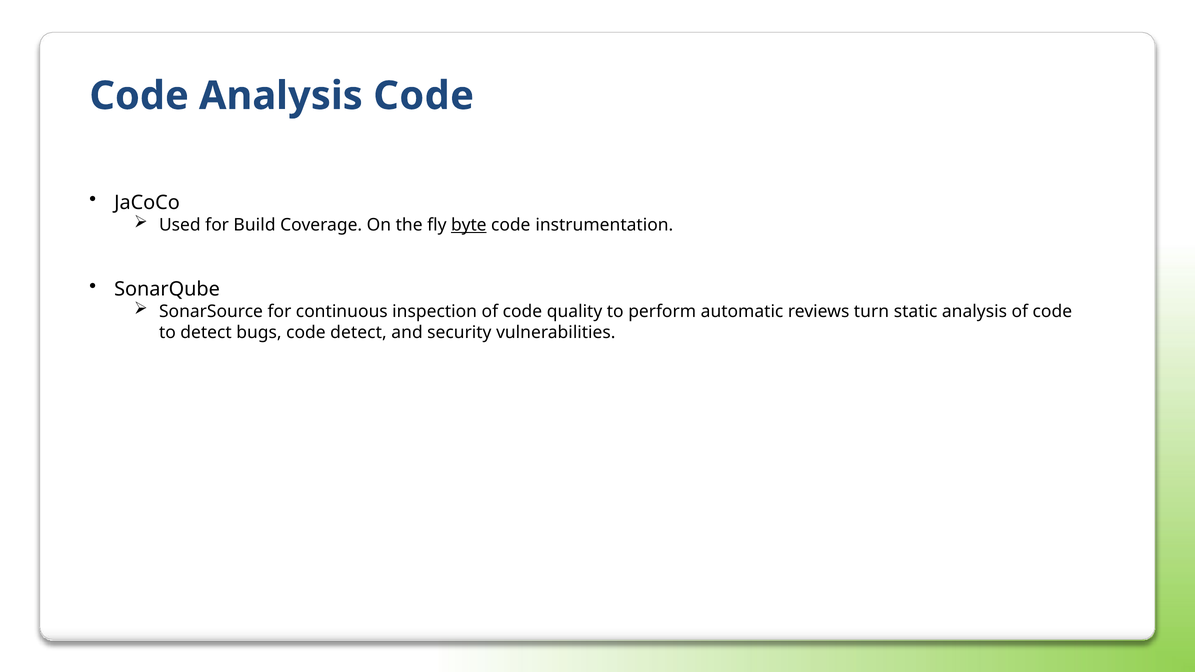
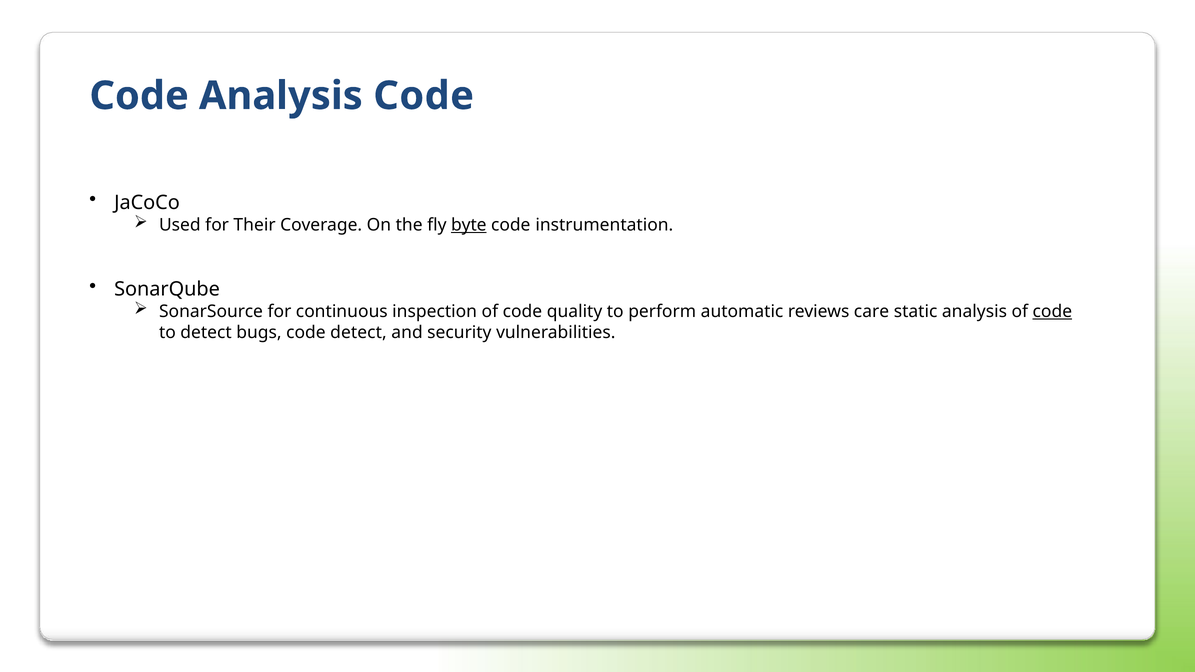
Build: Build -> Their (255, 225)
turn: turn -> care (872, 312)
code underline: none -> present (1052, 312)
